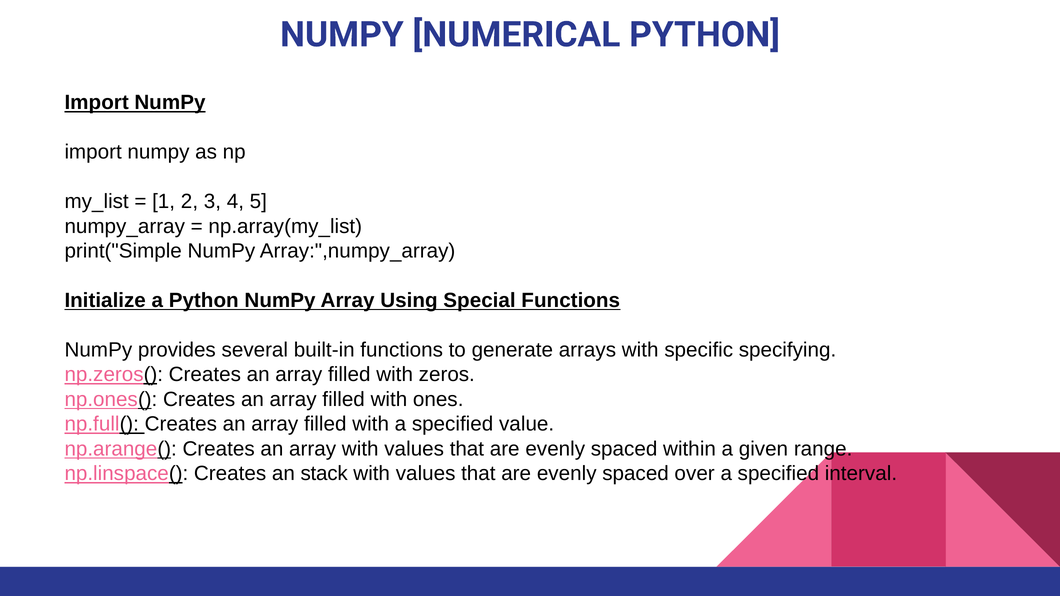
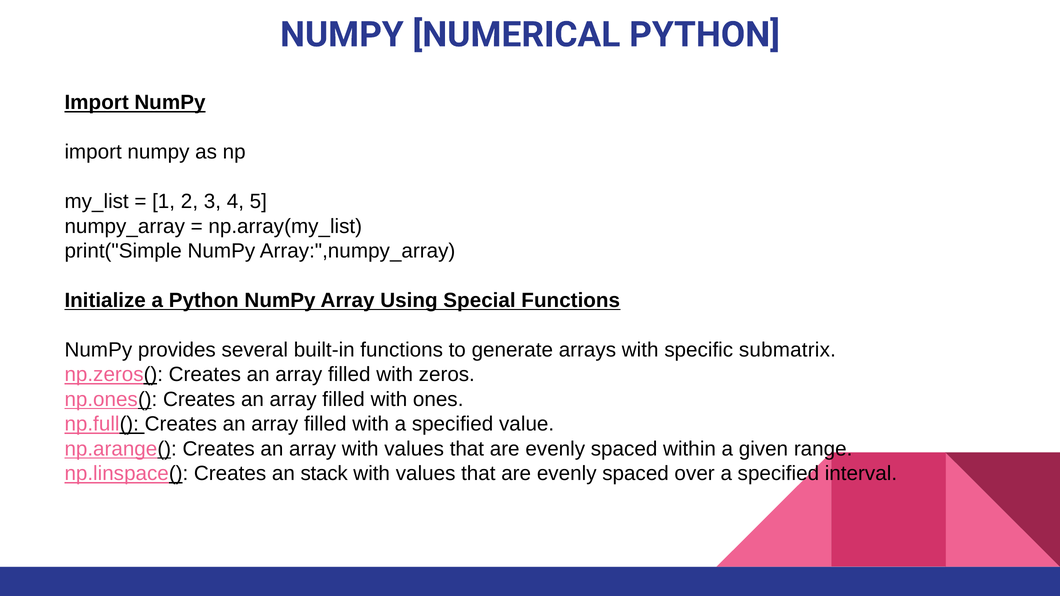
specifying: specifying -> submatrix (787, 350)
